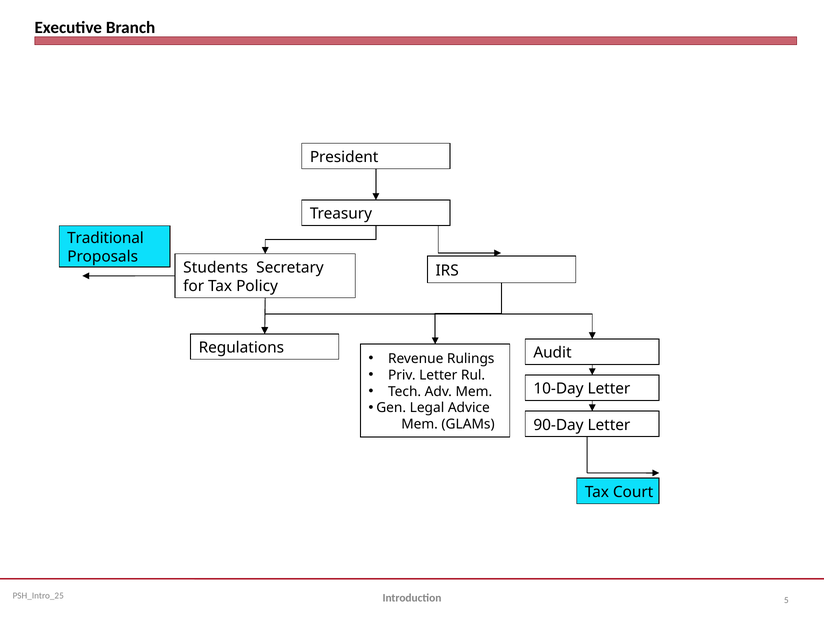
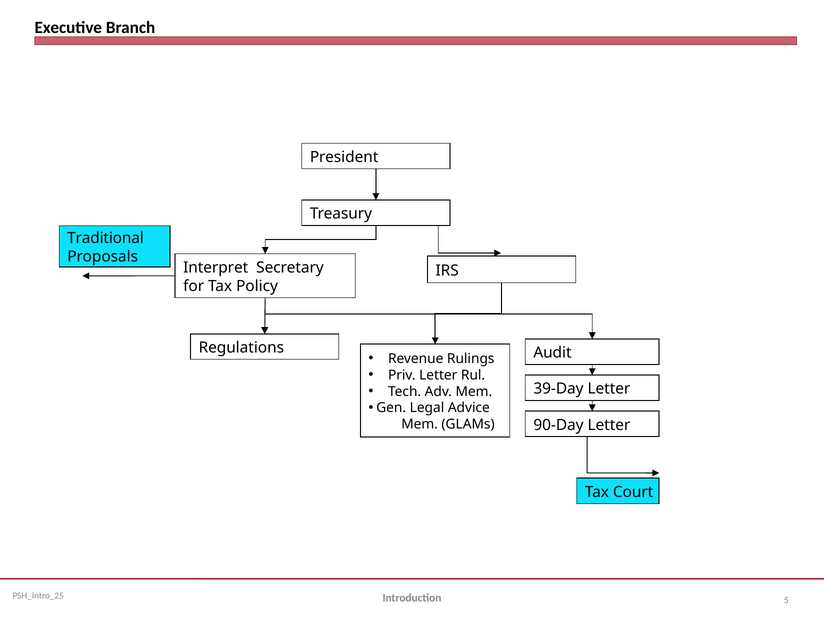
Students: Students -> Interpret (216, 268)
10-Day: 10-Day -> 39-Day (558, 389)
